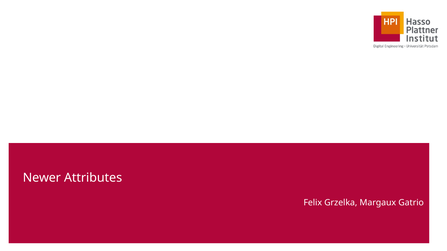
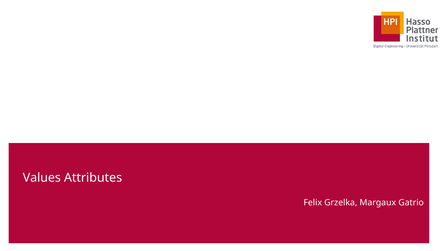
Newer: Newer -> Values (42, 178)
